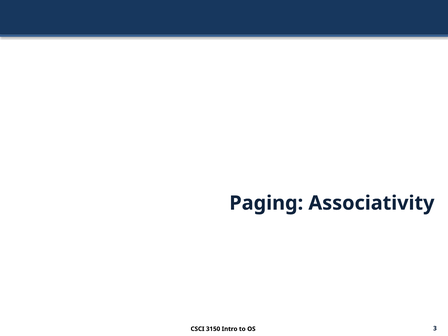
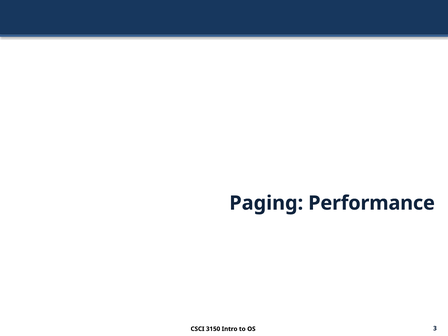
Associativity: Associativity -> Performance (372, 203)
